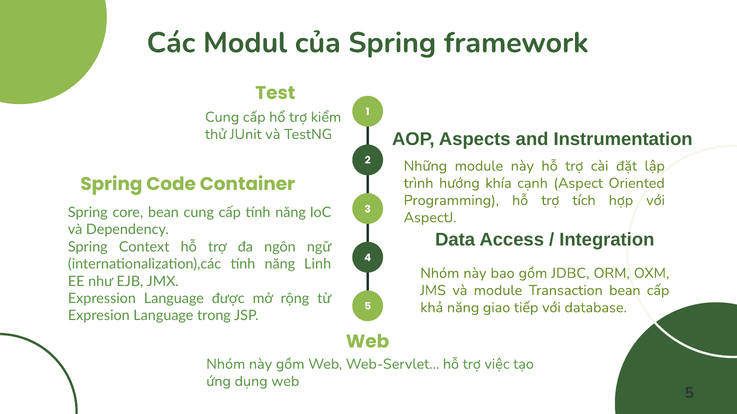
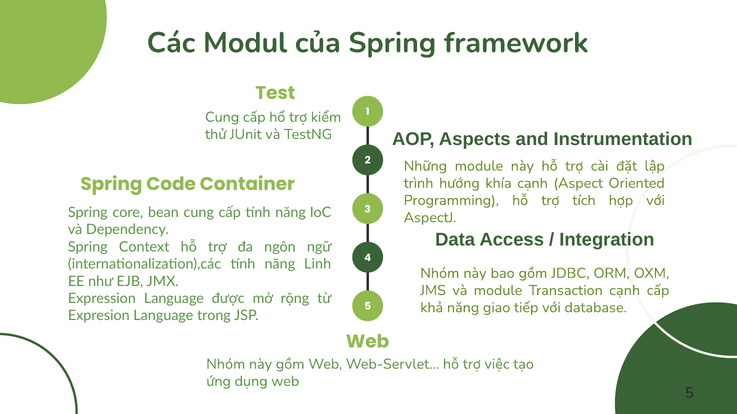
Transaction bean: bean -> cạnh (625, 291)
